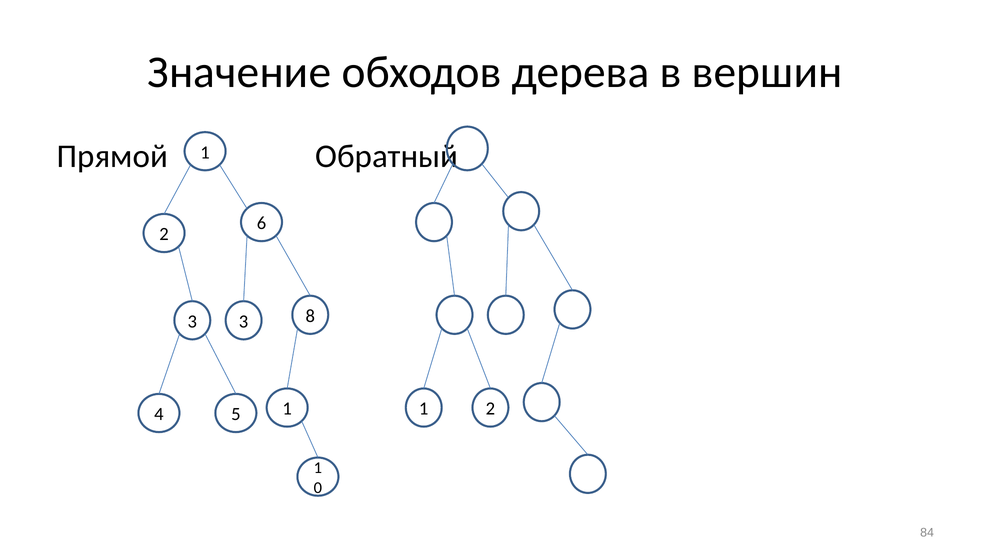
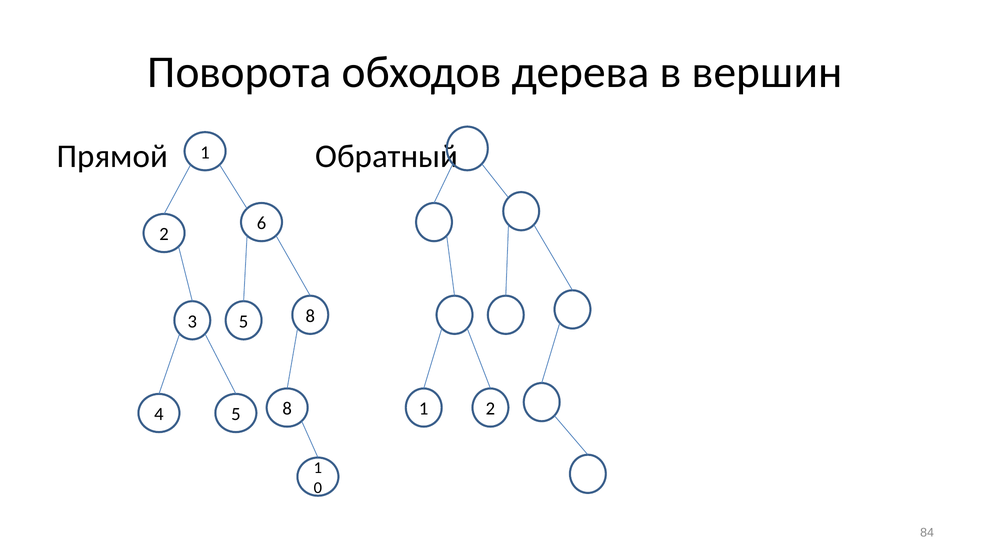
Значение: Значение -> Поворота (239, 72)
3: 3 -> 5 (244, 321)
4 1: 1 -> 8 (287, 408)
